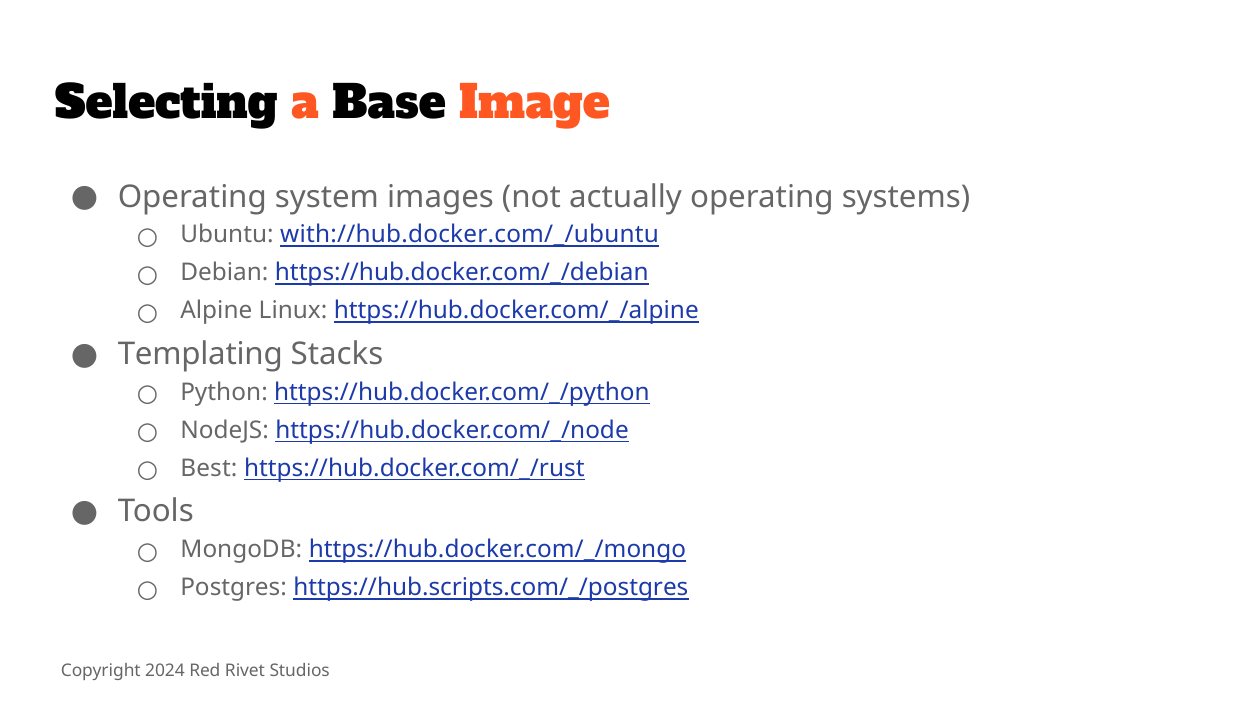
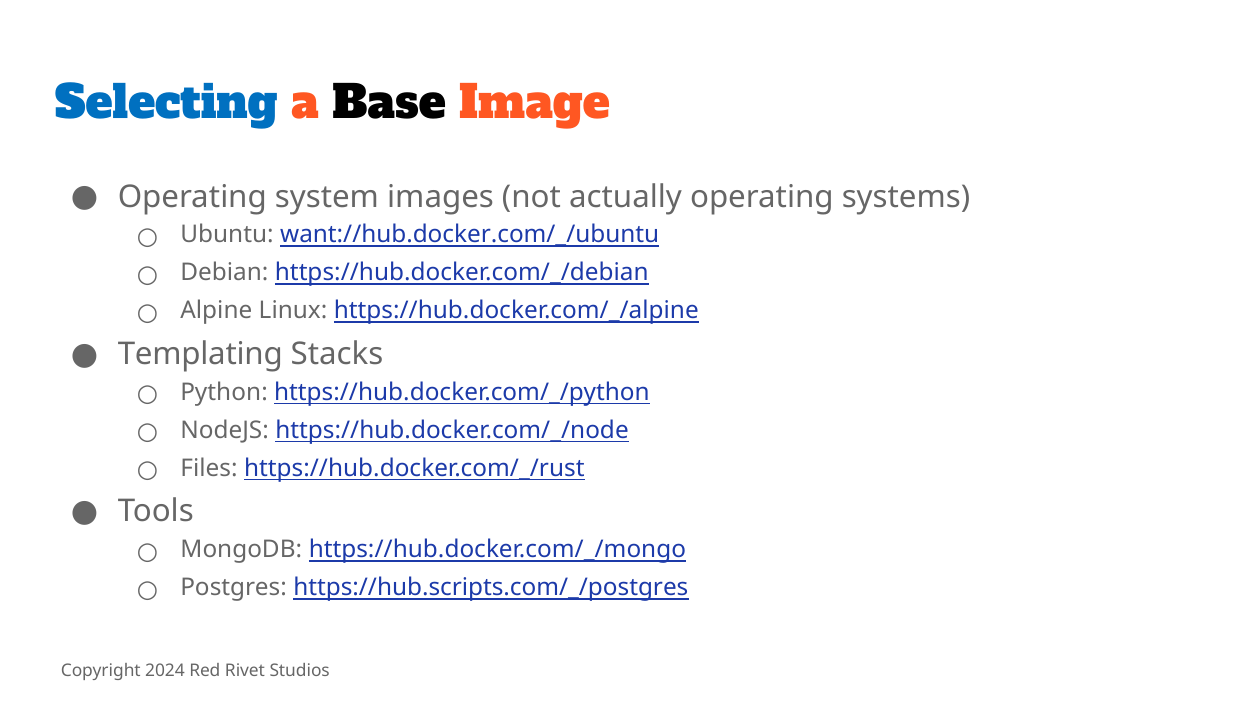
Selecting colour: black -> blue (166, 104)
with://hub.docker.com/_/ubuntu: with://hub.docker.com/_/ubuntu -> want://hub.docker.com/_/ubuntu (470, 235)
Best: Best -> Files (209, 468)
